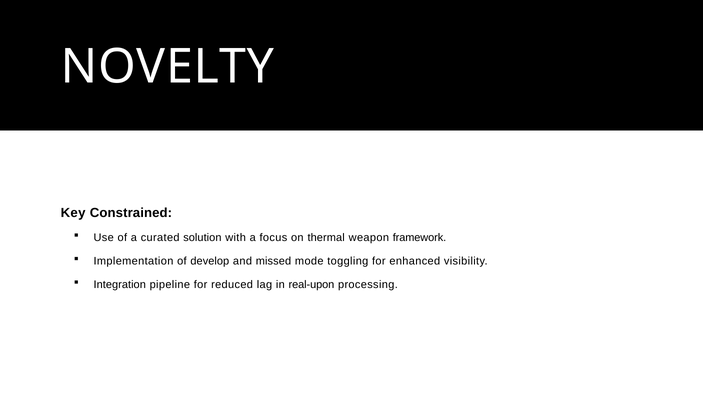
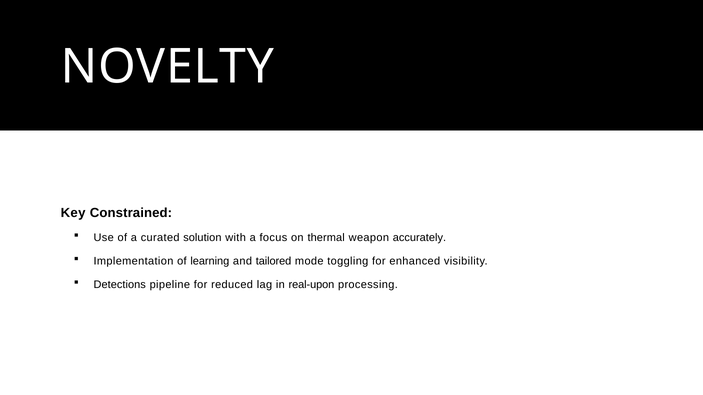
framework: framework -> accurately (419, 238)
develop: develop -> learning (210, 261)
missed: missed -> tailored (274, 261)
Integration: Integration -> Detections (120, 285)
